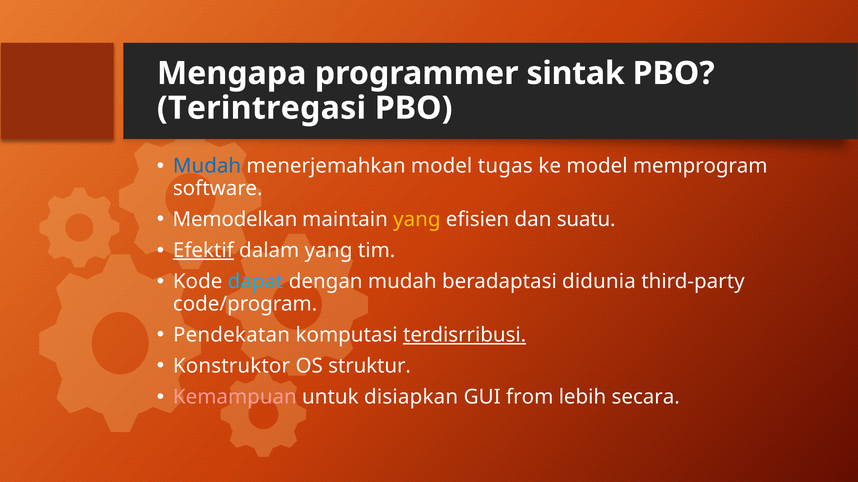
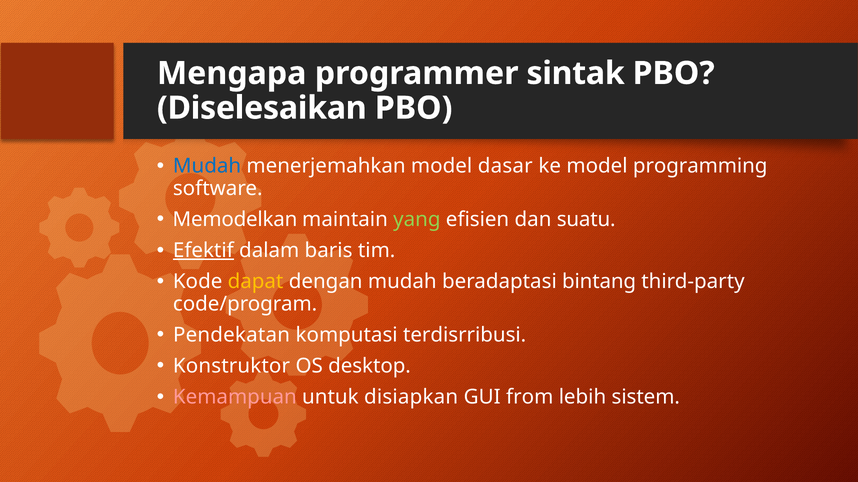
Terintregasi: Terintregasi -> Diselesaikan (262, 108)
tugas: tugas -> dasar (505, 166)
memprogram: memprogram -> programming (700, 166)
yang colour: yellow -> light green (417, 220)
dalam yang: yang -> baris (329, 251)
dapat colour: light blue -> yellow (256, 282)
didunia: didunia -> bintang (599, 282)
terdisrribusi underline: present -> none (465, 335)
struktur: struktur -> desktop (370, 366)
secara: secara -> sistem (646, 398)
